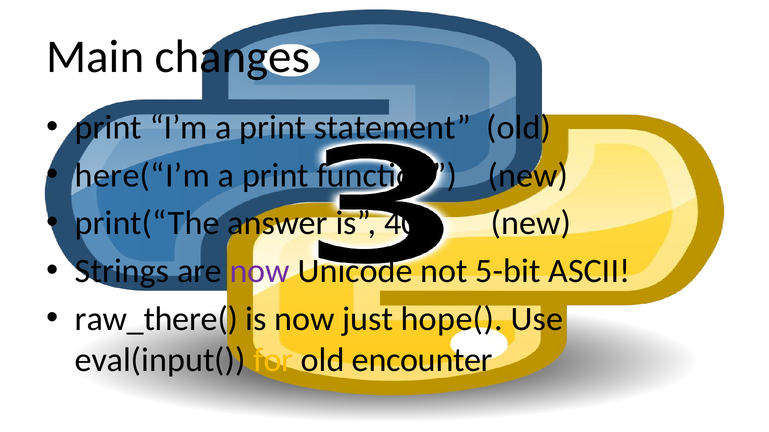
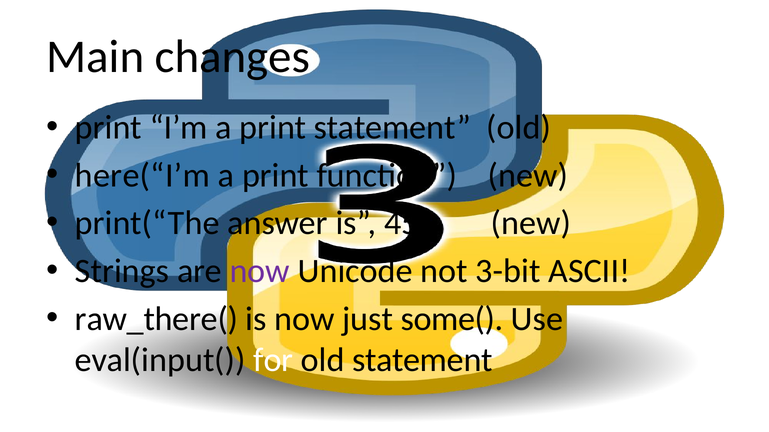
40: 40 -> 45 (407, 224)
5-bit: 5-bit -> 3-bit (508, 271)
hope(: hope( -> some( (452, 319)
for colour: yellow -> white (273, 360)
old encounter: encounter -> statement (422, 360)
